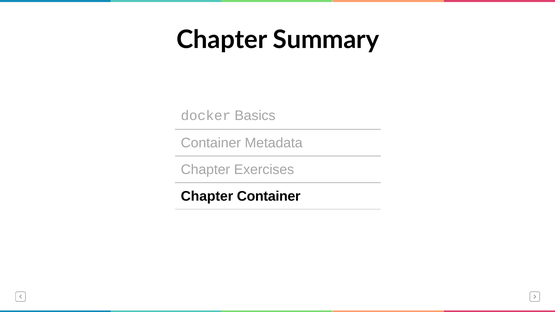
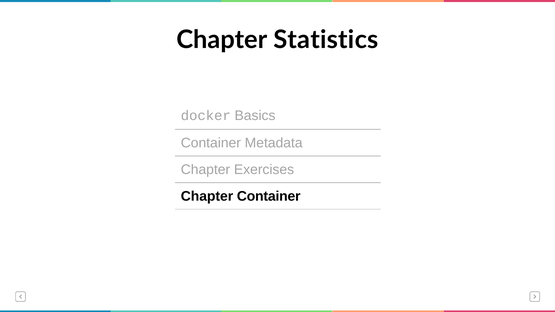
Summary: Summary -> Statistics (326, 40)
